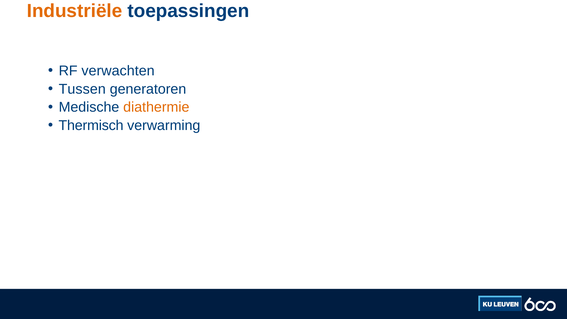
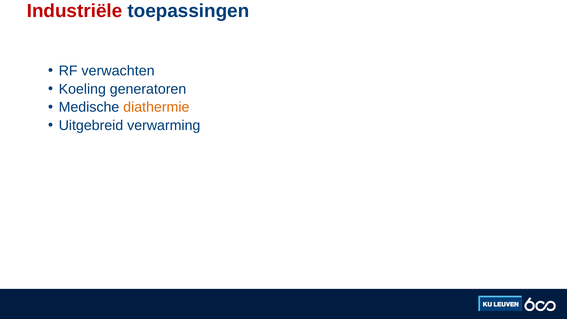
Industriële colour: orange -> red (75, 11)
Tussen: Tussen -> Koeling (82, 89)
Thermisch: Thermisch -> Uitgebreid (91, 126)
